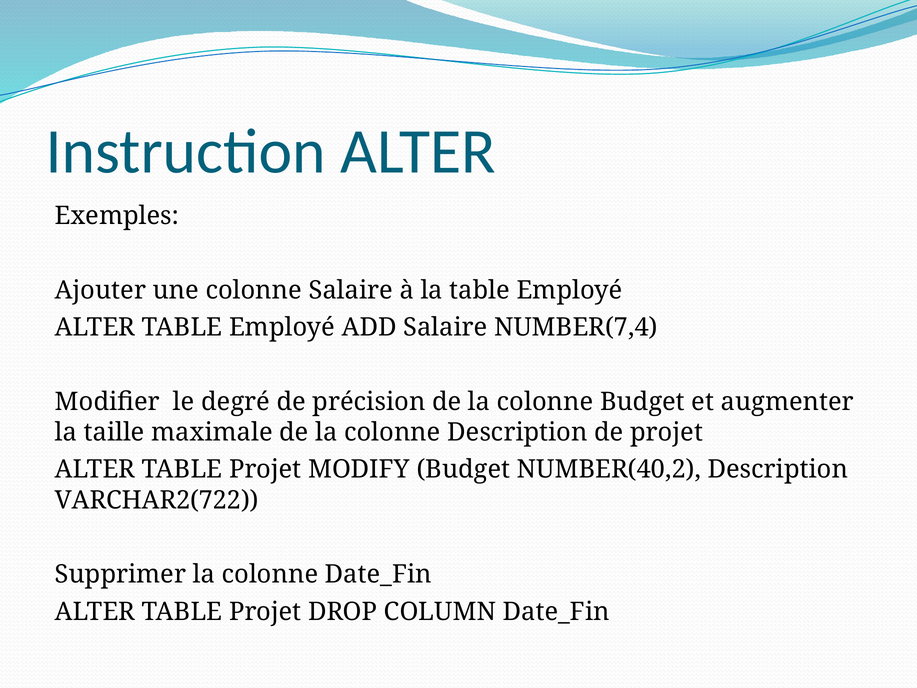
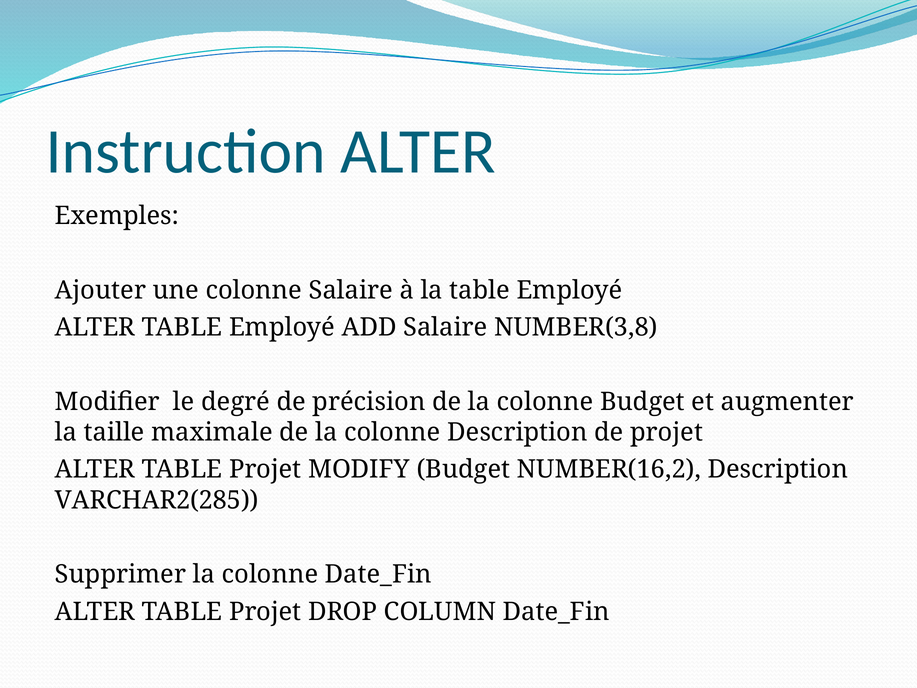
NUMBER(7,4: NUMBER(7,4 -> NUMBER(3,8 (576, 327)
NUMBER(40,2: NUMBER(40,2 -> NUMBER(16,2 (609, 469)
VARCHAR2(722: VARCHAR2(722 -> VARCHAR2(285 (157, 500)
